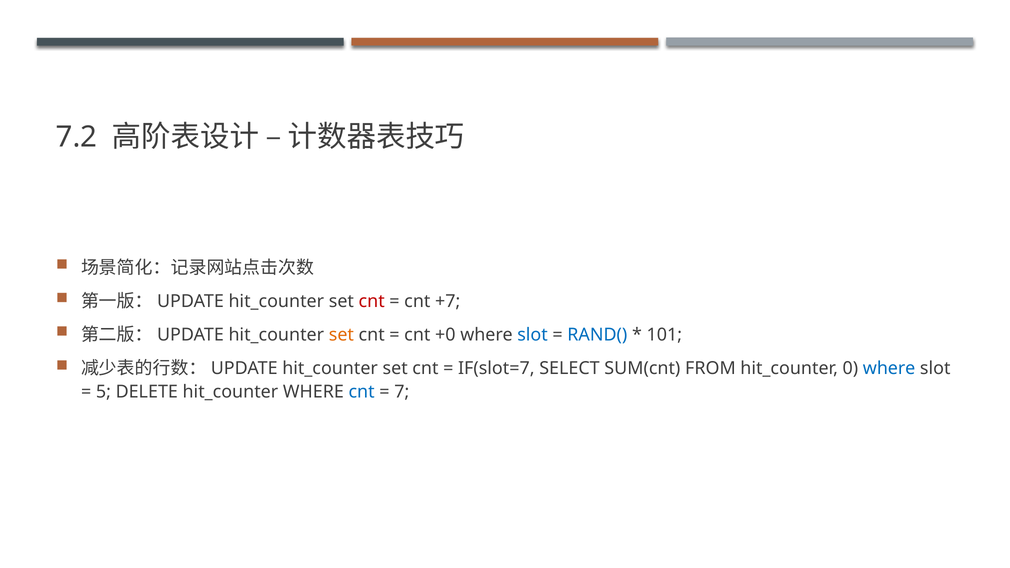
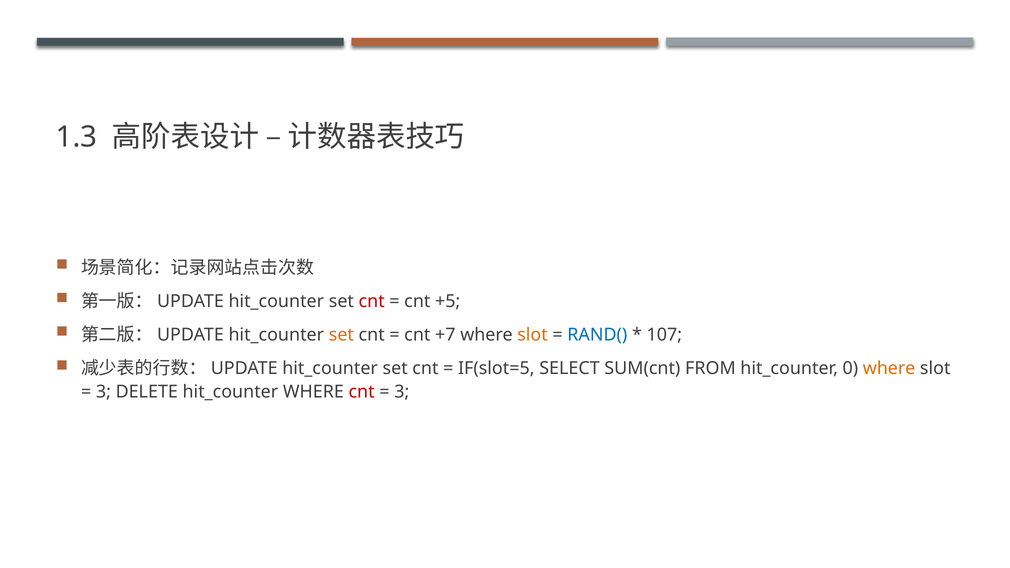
7.2: 7.2 -> 1.3 (76, 137)
+7: +7 -> +5 (448, 301)
+0: +0 -> +7 (445, 335)
slot colour: blue -> orange (533, 335)
101: 101 -> 107 (664, 335)
IF(slot=7: IF(slot=7 -> IF(slot=5 (496, 368)
where colour: blue -> orange (889, 368)
5: 5 -> 3 (103, 392)
cnt colour: blue -> red (362, 392)
7: 7 -> 3 (402, 392)
